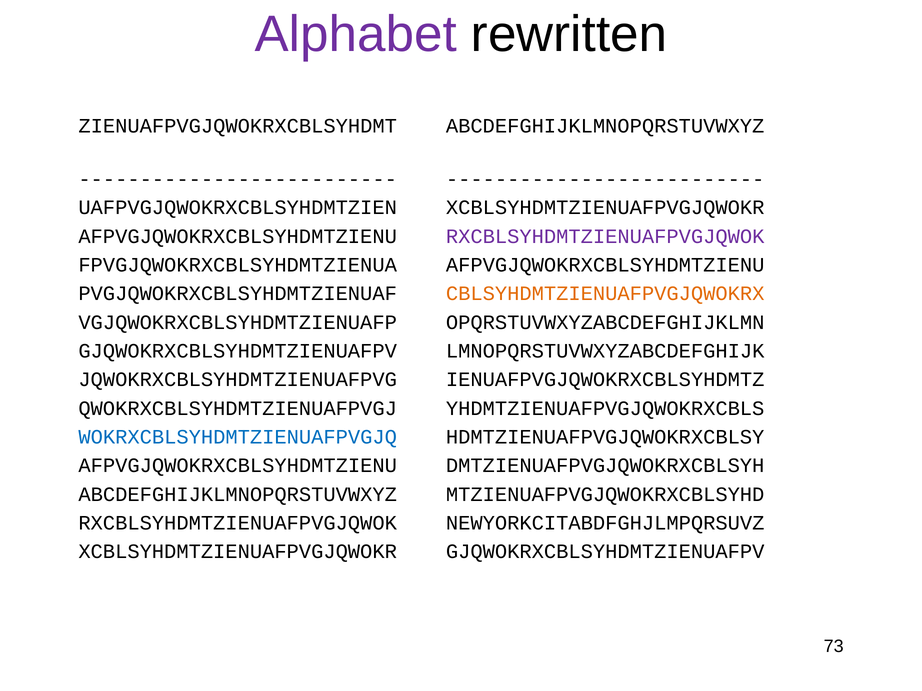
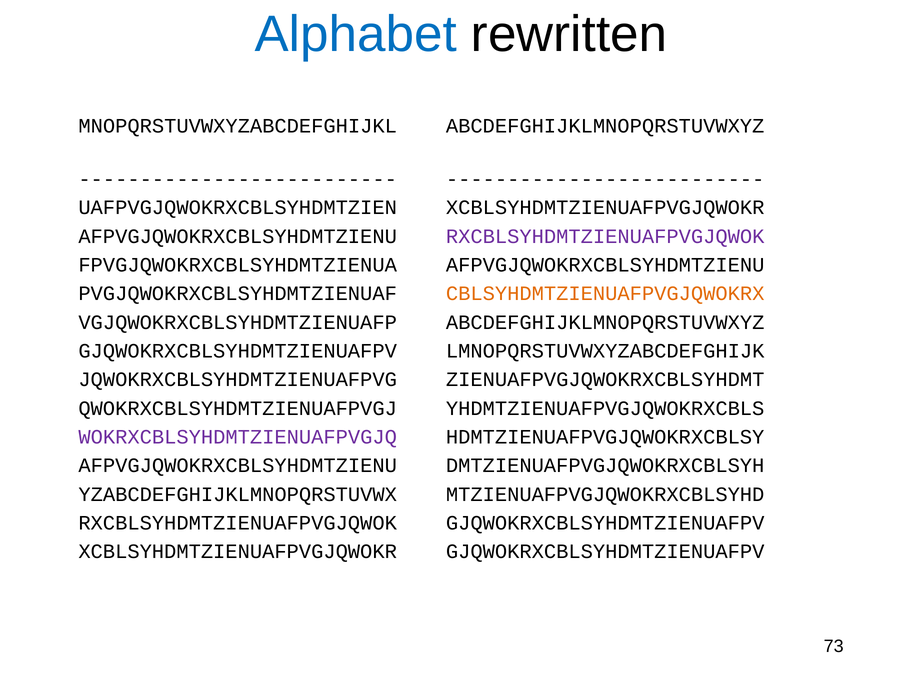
Alphabet colour: purple -> blue (356, 34)
ZIENUAFPVGJQWOKRXCBLSYHDMT: ZIENUAFPVGJQWOKRXCBLSYHDMT -> MNOPQRSTUVWXYZABCDEFGHIJKL (238, 126)
VGJQWOKRXCBLSYHDMTZIENUAFP OPQRSTUVWXYZABCDEFGHIJKLMN: OPQRSTUVWXYZABCDEFGHIJKLMN -> ABCDEFGHIJKLMNOPQRSTUVWXYZ (605, 323)
IENUAFPVGJQWOKRXCBLSYHDMTZ: IENUAFPVGJQWOKRXCBLSYHDMTZ -> ZIENUAFPVGJQWOKRXCBLSYHDMT (605, 380)
WOKRXCBLSYHDMTZIENUAFPVGJQ colour: blue -> purple (238, 437)
ABCDEFGHIJKLMNOPQRSTUVWXYZ: ABCDEFGHIJKLMNOPQRSTUVWXYZ -> YZABCDEFGHIJKLMNOPQRSTUVWX (238, 495)
RXCBLSYHDMTZIENUAFPVGJQWOK NEWYORKCITABDFGHJLMPQRSUVZ: NEWYORKCITABDFGHJLMPQRSUVZ -> GJQWOKRXCBLSYHDMTZIENUAFPV (605, 523)
